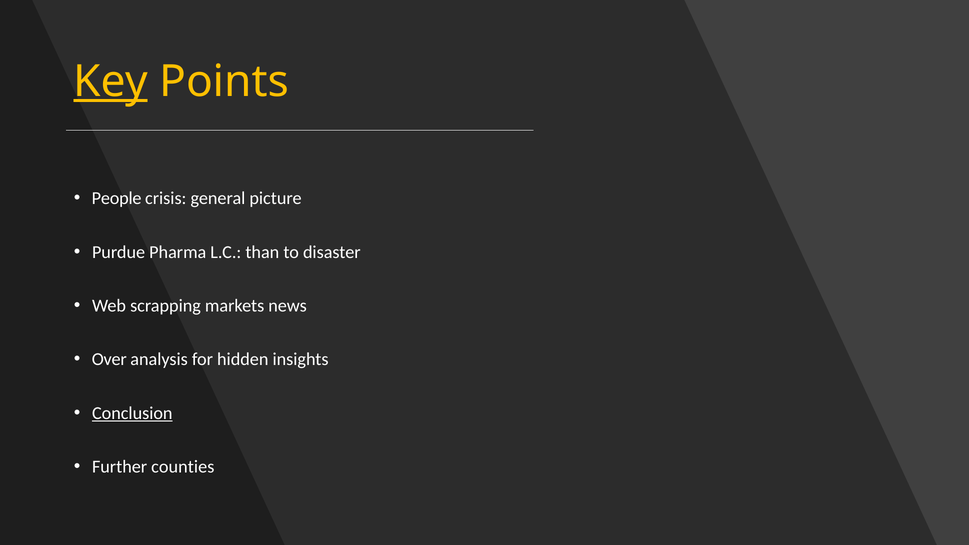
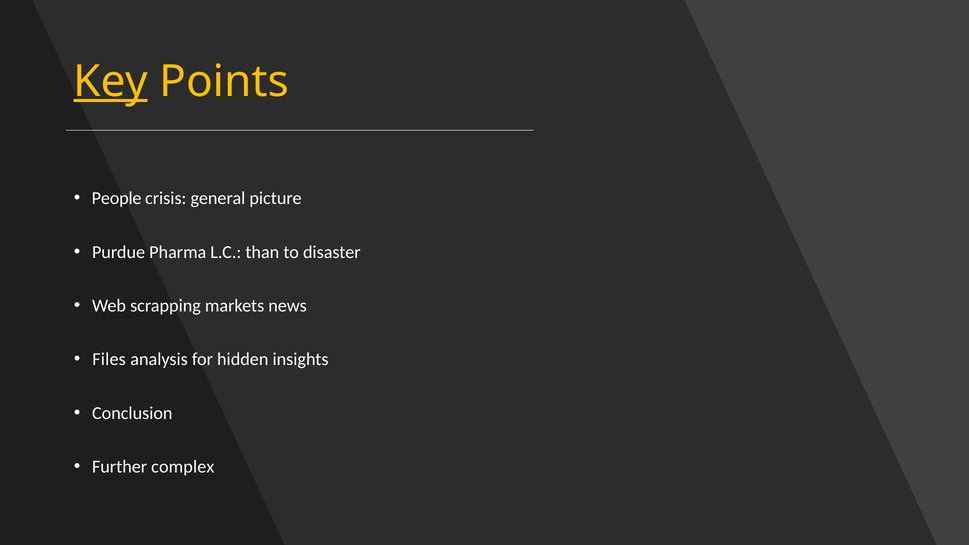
Over: Over -> Files (109, 359)
Conclusion underline: present -> none (132, 413)
counties: counties -> complex (183, 467)
